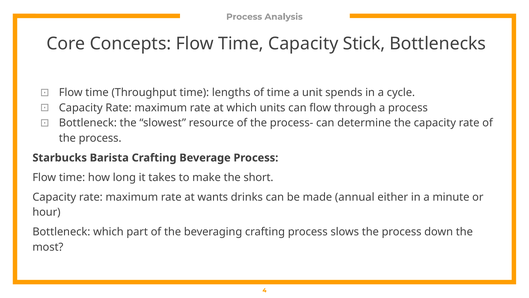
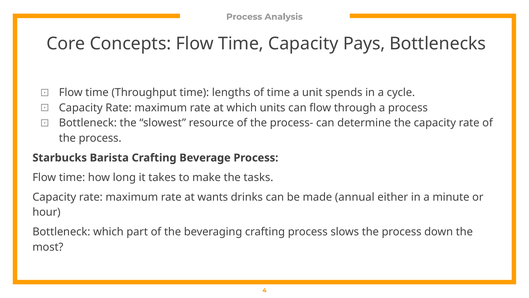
Stick: Stick -> Pays (364, 44)
short: short -> tasks (258, 177)
